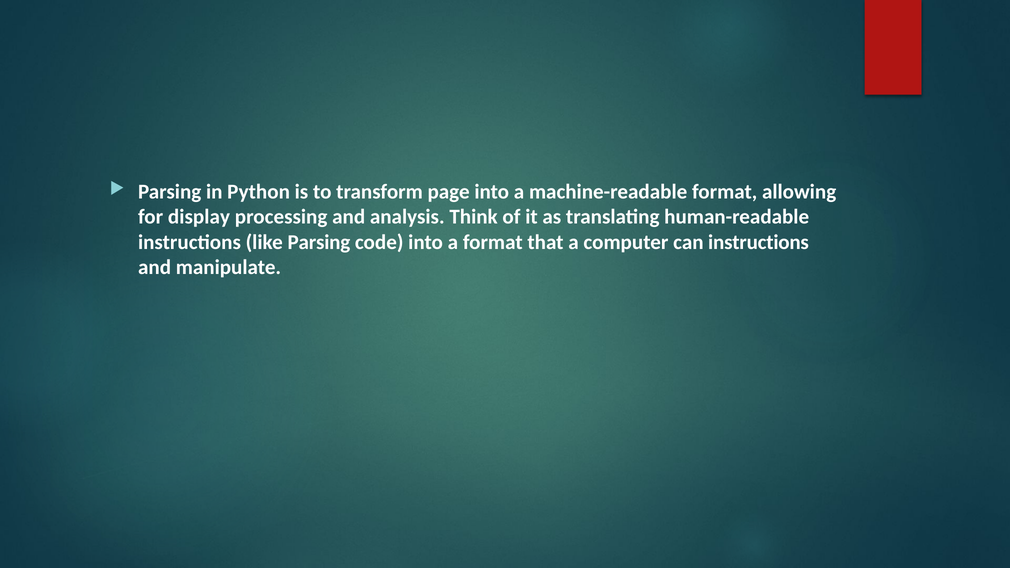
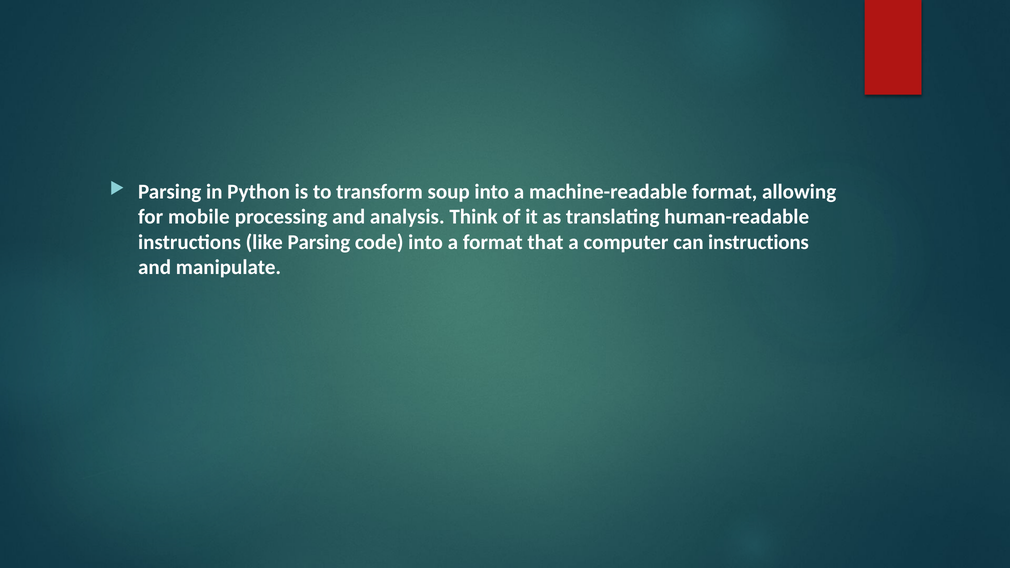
page: page -> soup (449, 192)
display: display -> mobile (199, 217)
